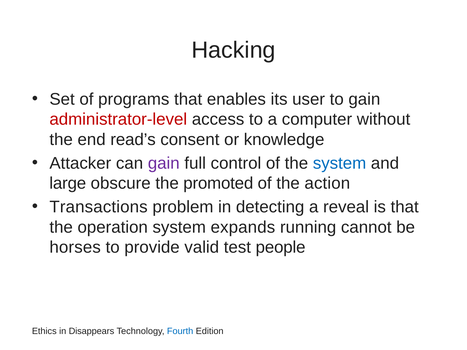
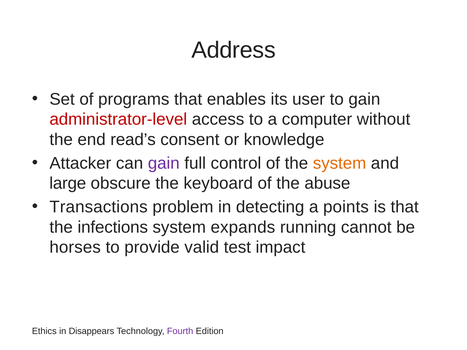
Hacking: Hacking -> Address (234, 50)
system colour: blue -> orange (340, 163)
promoted: promoted -> keyboard (218, 184)
action: action -> abuse (327, 184)
reveal: reveal -> points (346, 207)
operation: operation -> infections (113, 227)
people: people -> impact (281, 248)
Fourth colour: blue -> purple (180, 331)
